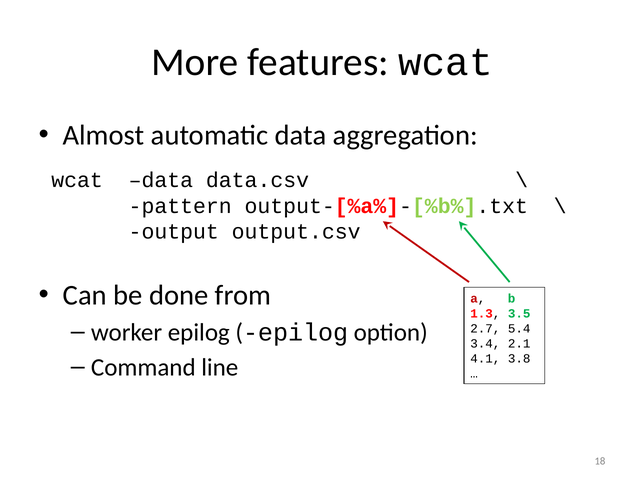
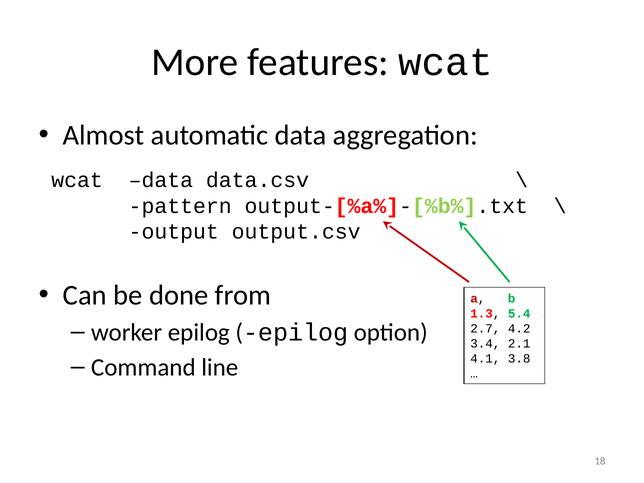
3.5: 3.5 -> 5.4 (519, 314)
5.4: 5.4 -> 4.2 (519, 329)
